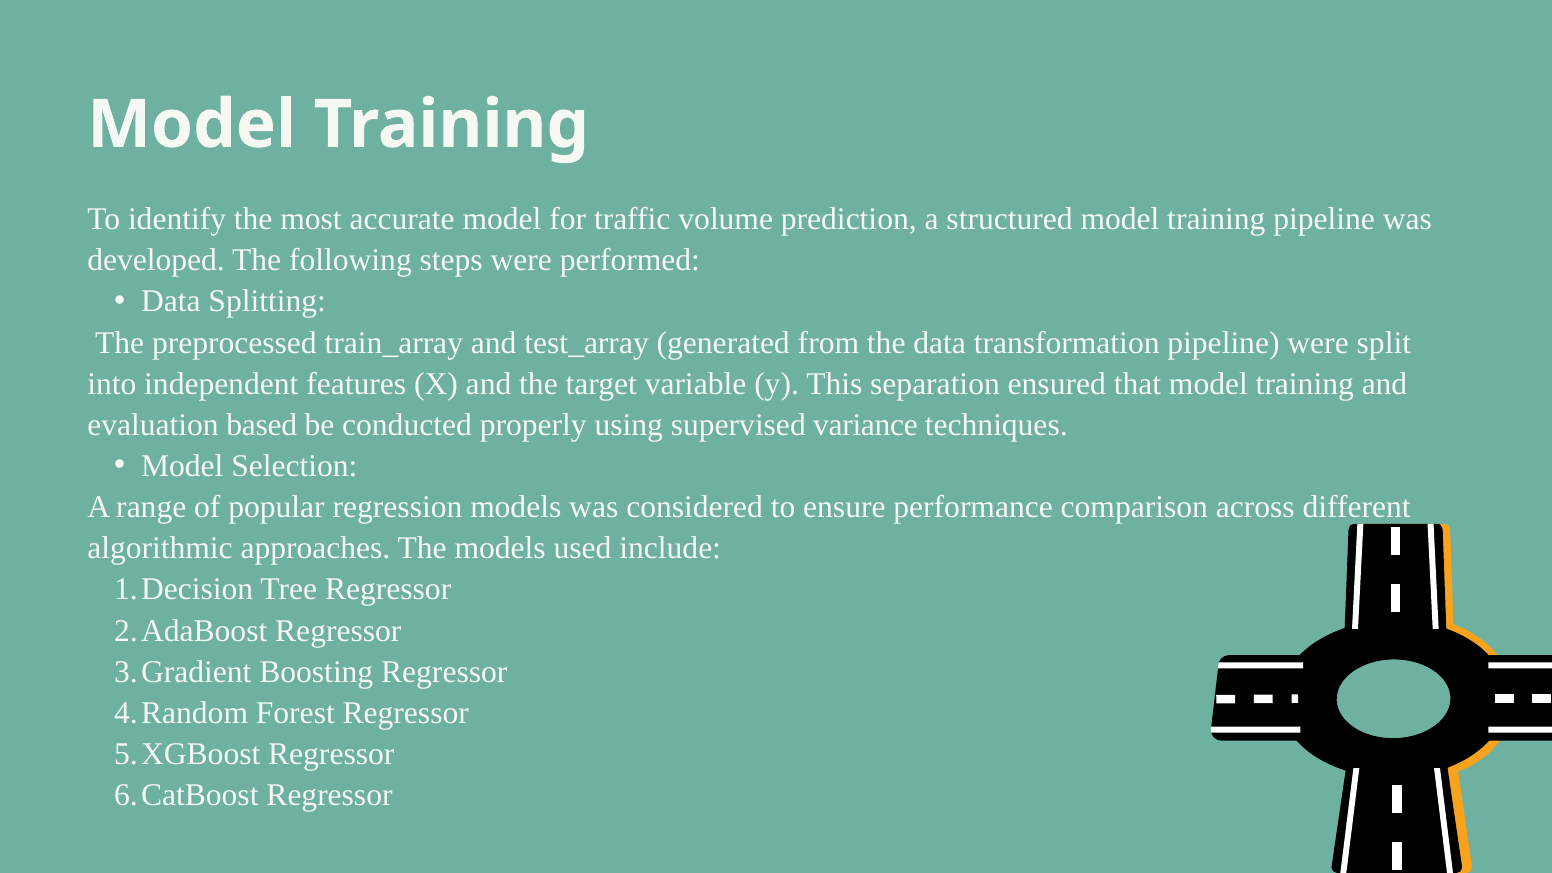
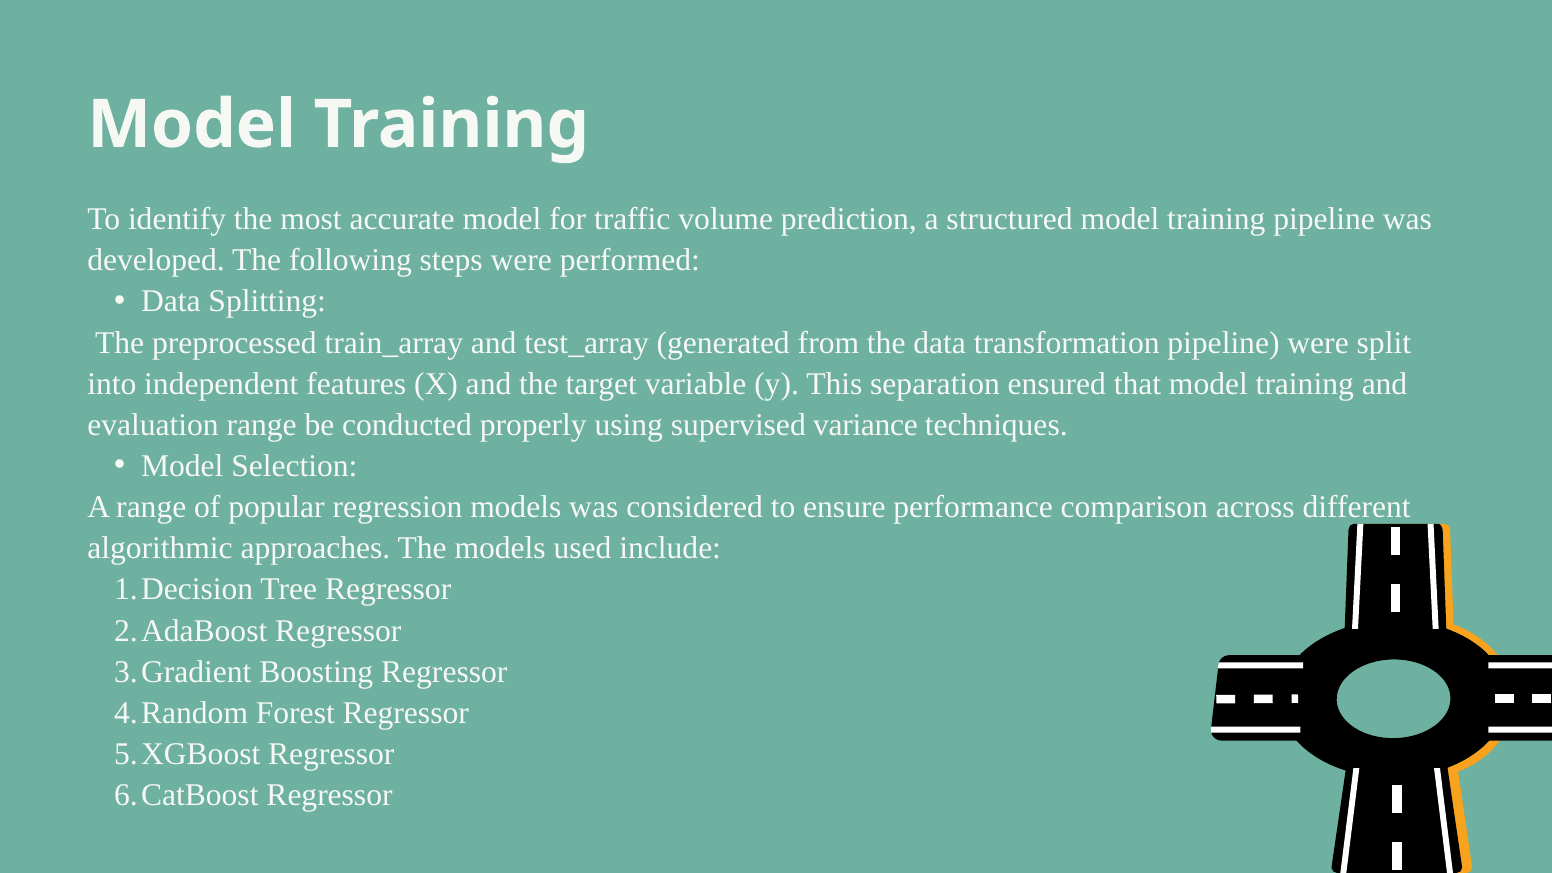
evaluation based: based -> range (262, 425)
